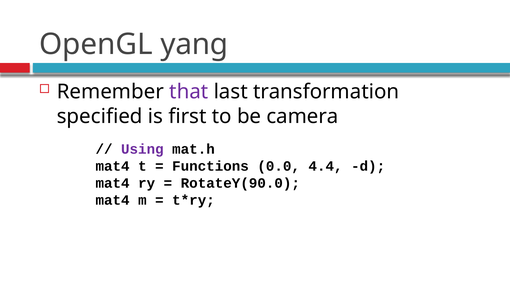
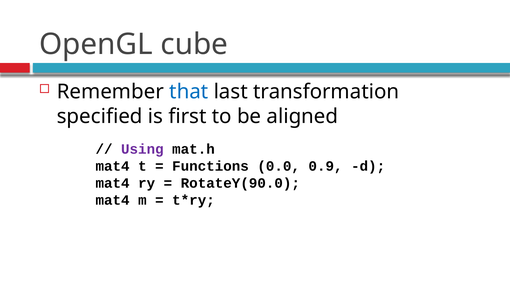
yang: yang -> cube (194, 44)
that colour: purple -> blue (189, 92)
camera: camera -> aligned (302, 116)
4.4: 4.4 -> 0.9 (326, 166)
